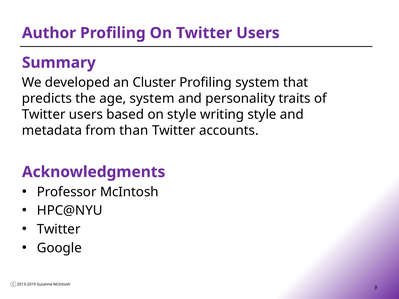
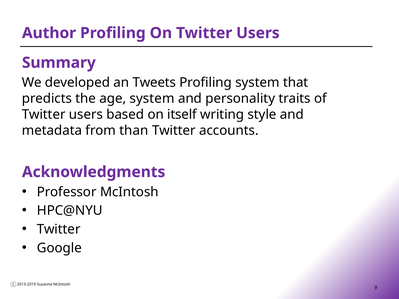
Cluster: Cluster -> Tweets (154, 83)
on style: style -> itself (182, 115)
